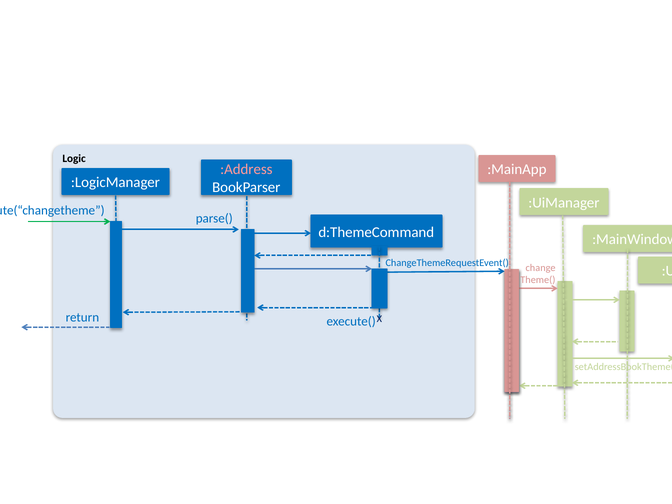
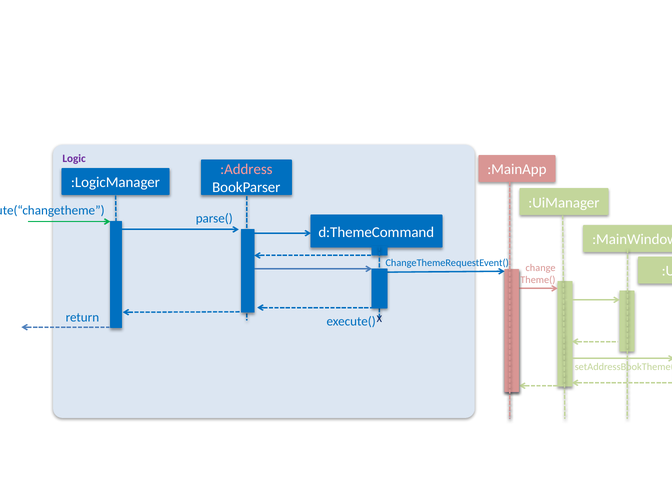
Logic colour: black -> purple (74, 158)
